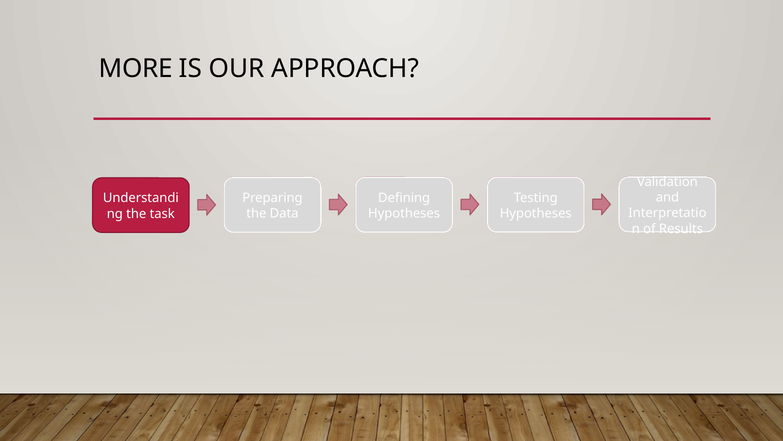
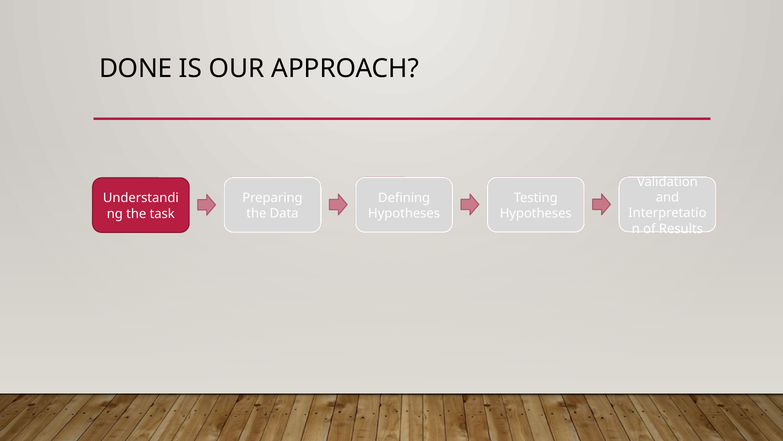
MORE: MORE -> DONE (136, 69)
